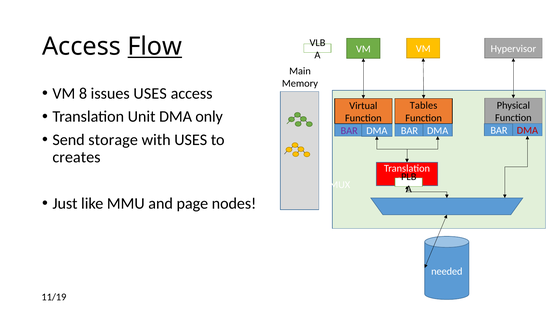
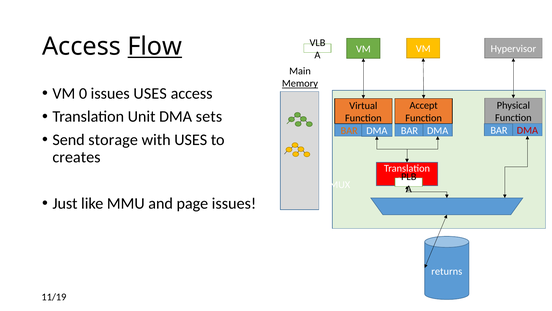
Memory underline: none -> present (300, 83)
8: 8 -> 0 (83, 93)
Tables: Tables -> Accept (424, 105)
only: only -> sets (209, 116)
BAR colour: purple -> orange (349, 131)
page nodes: nodes -> issues (234, 203)
needed: needed -> returns (447, 271)
